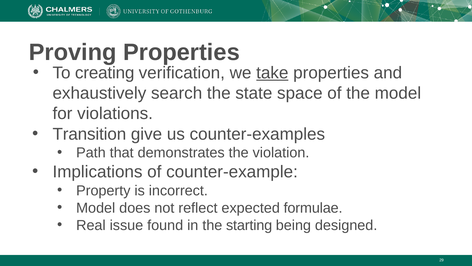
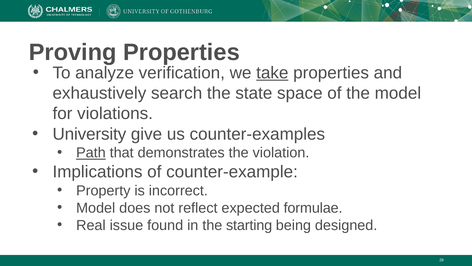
creating: creating -> analyze (105, 73)
Transition: Transition -> University (89, 134)
Path underline: none -> present (91, 153)
